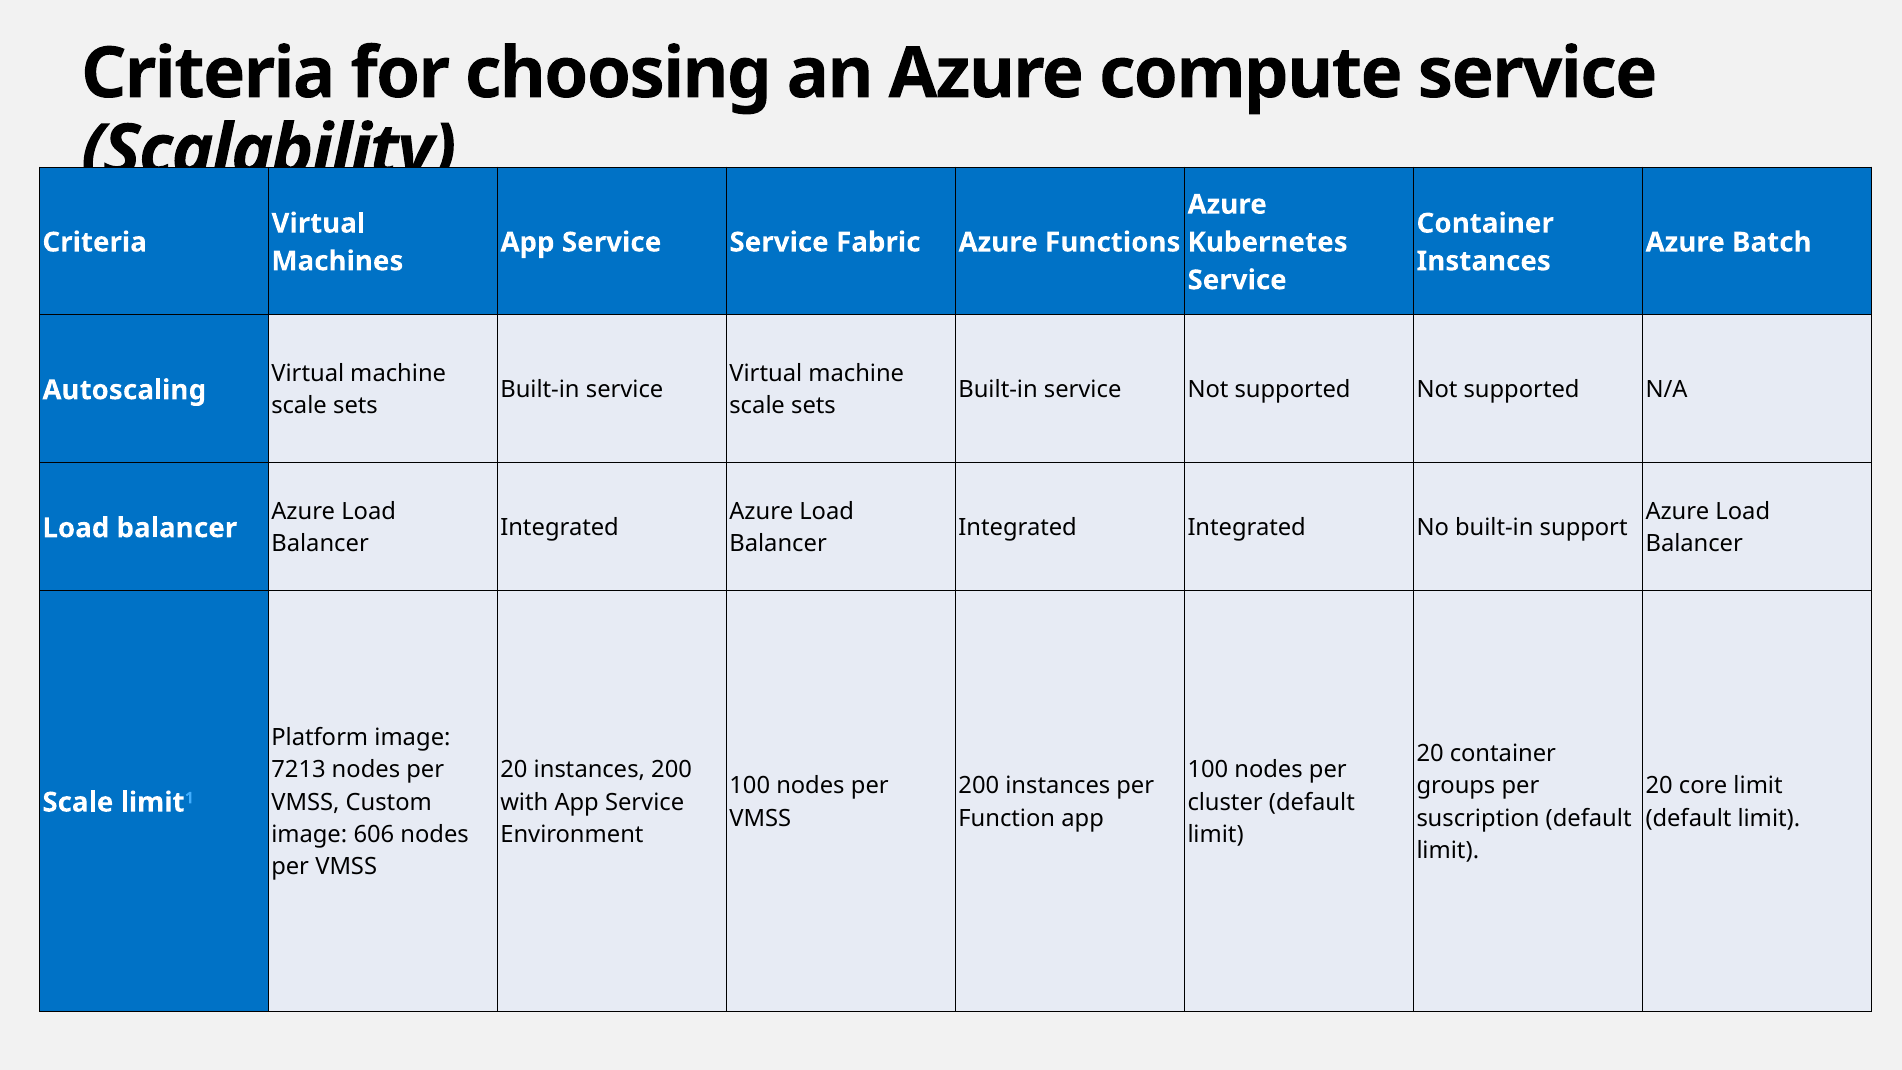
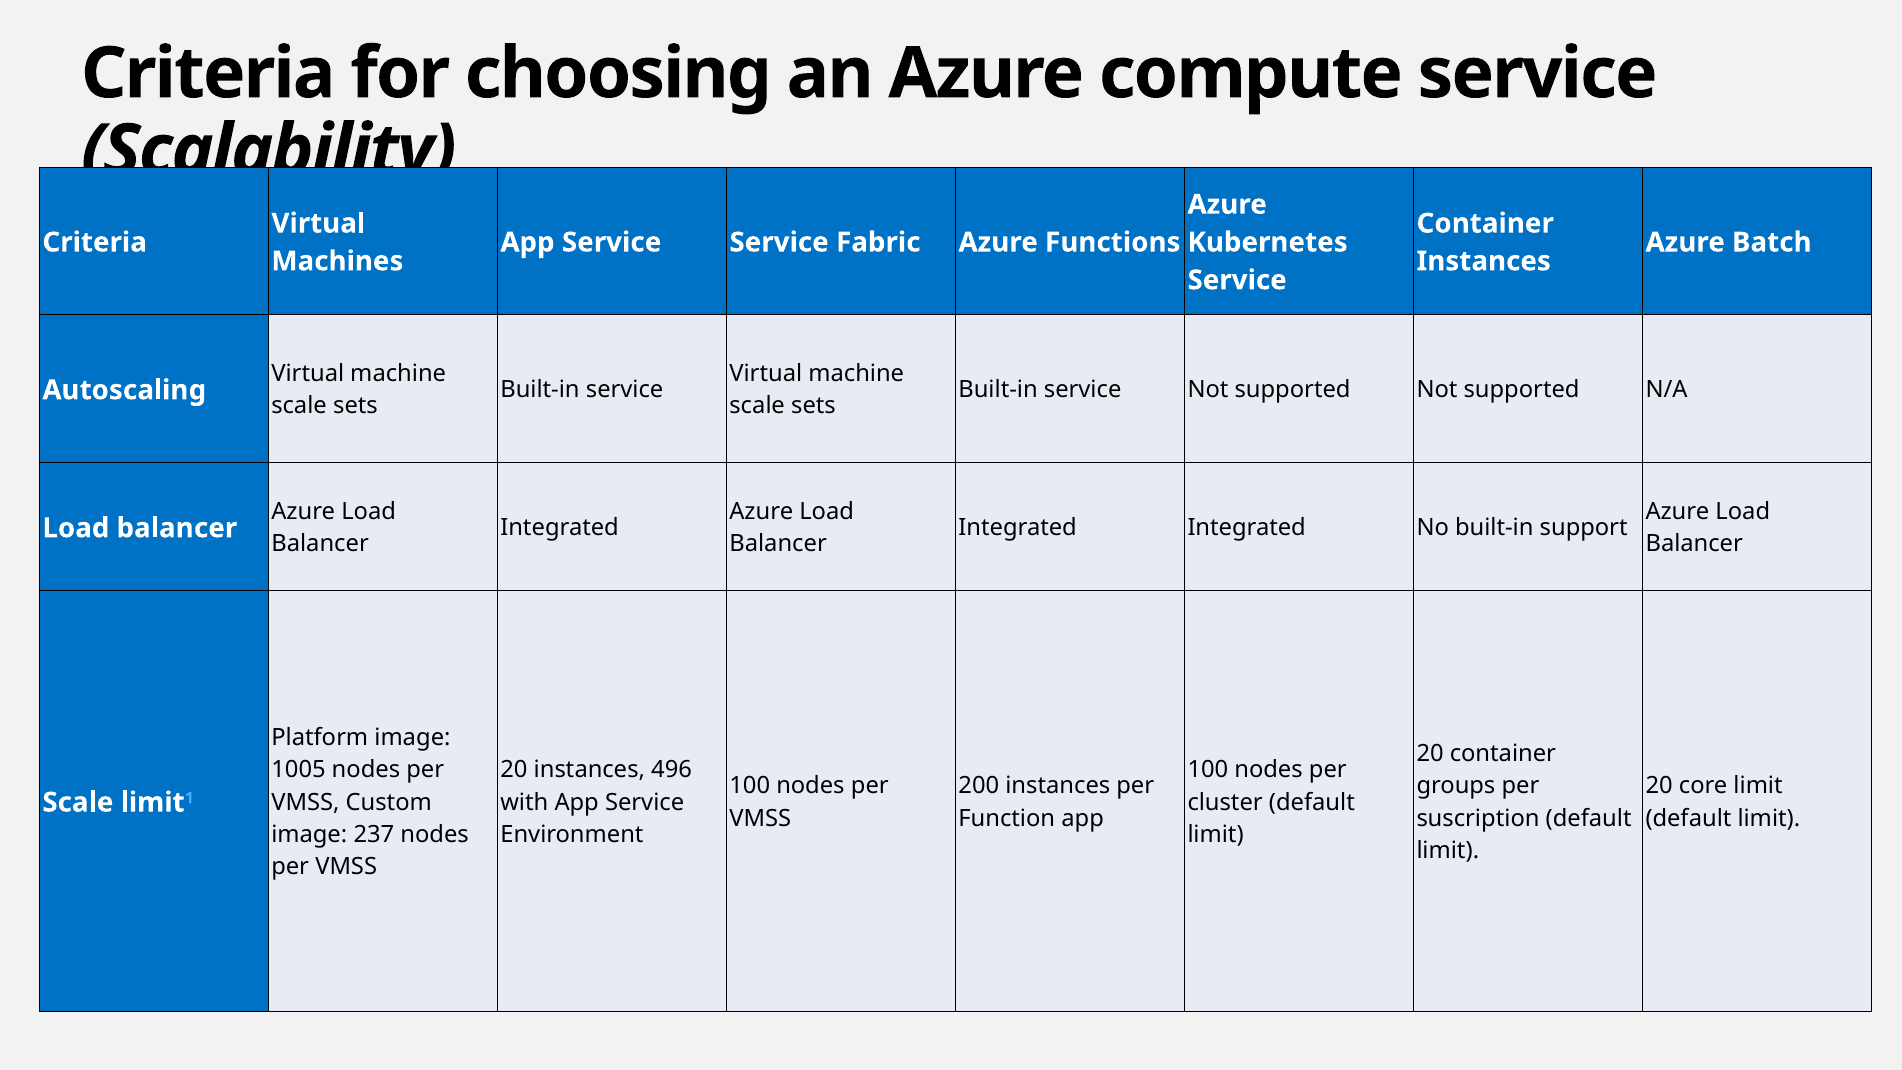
7213: 7213 -> 1005 (299, 770)
instances 200: 200 -> 496 (672, 770)
606: 606 -> 237 (374, 834)
